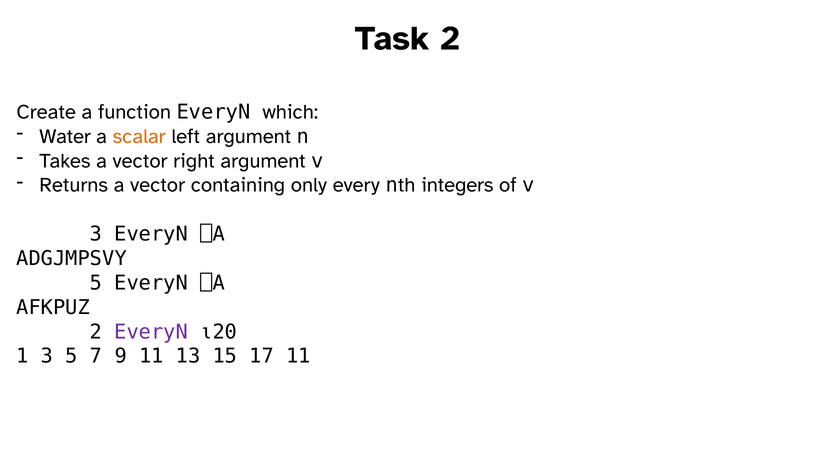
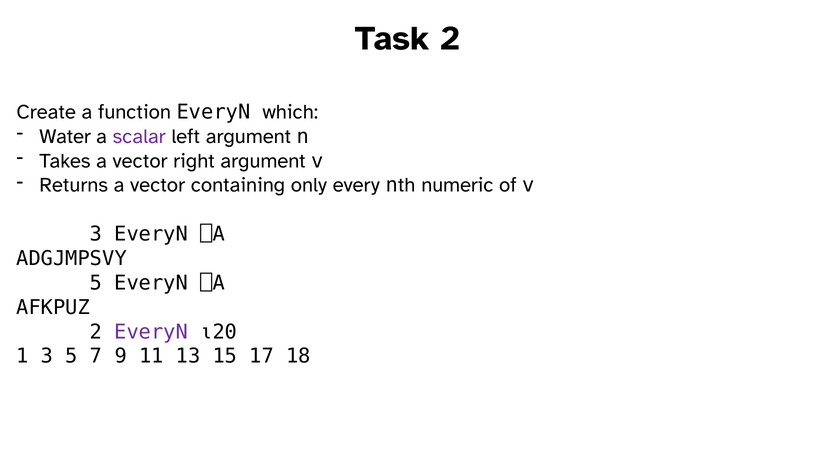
scalar colour: orange -> purple (139, 137)
integers: integers -> numeric (457, 185)
17 11: 11 -> 18 (298, 357)
